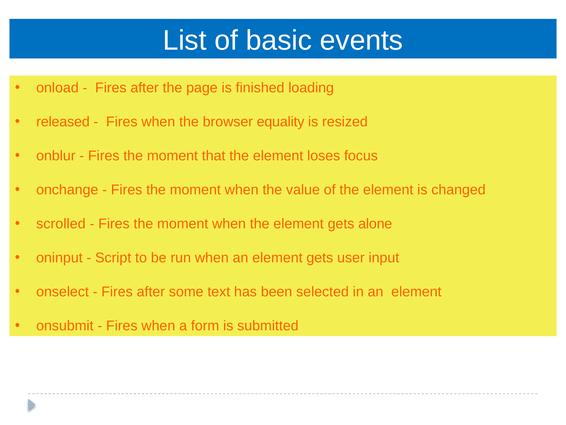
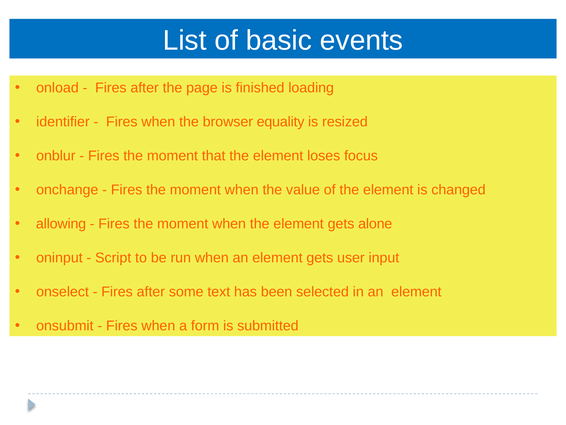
released: released -> identifier (63, 122)
scrolled: scrolled -> allowing (61, 224)
